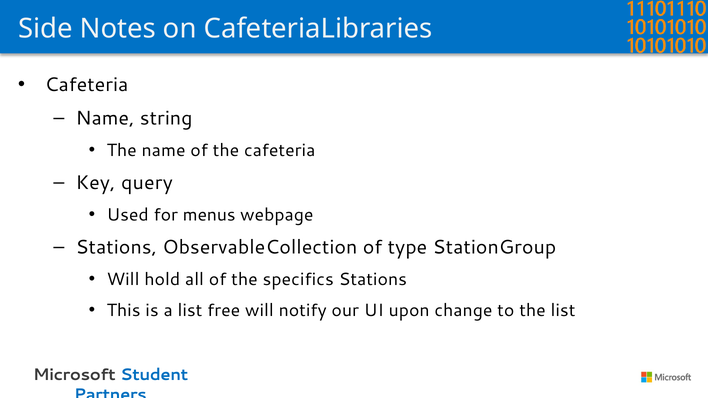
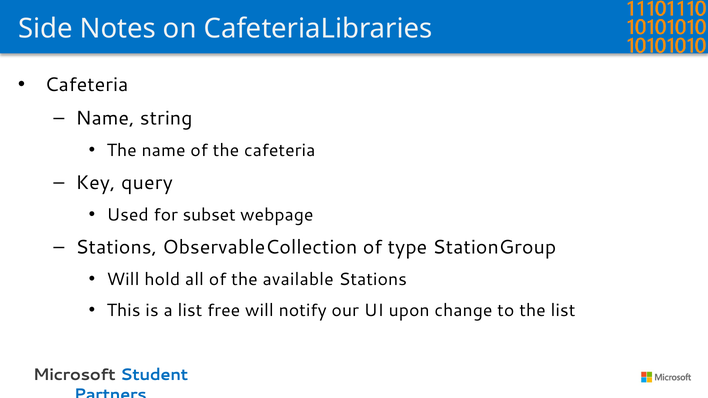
menus: menus -> subset (209, 215)
specifics: specifics -> available (298, 279)
